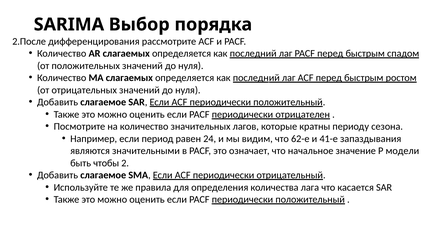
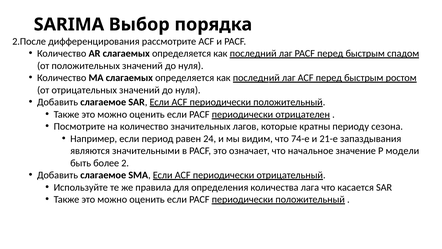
62-е: 62-е -> 74-е (300, 138)
41-е: 41-е -> 21-е (329, 138)
чтобы: чтобы -> более (106, 163)
